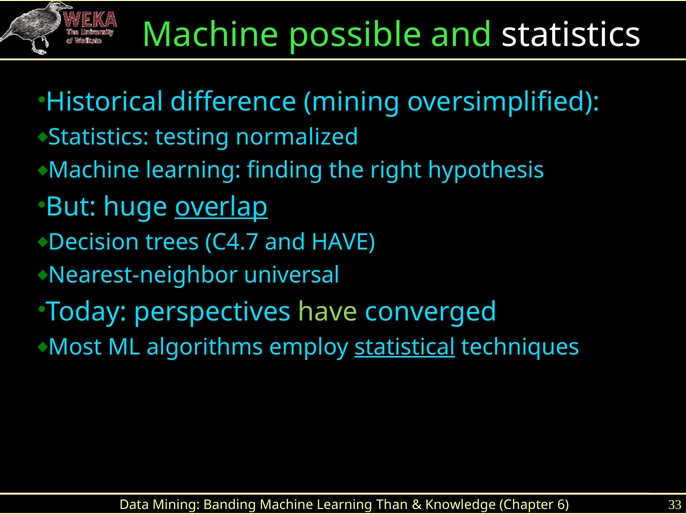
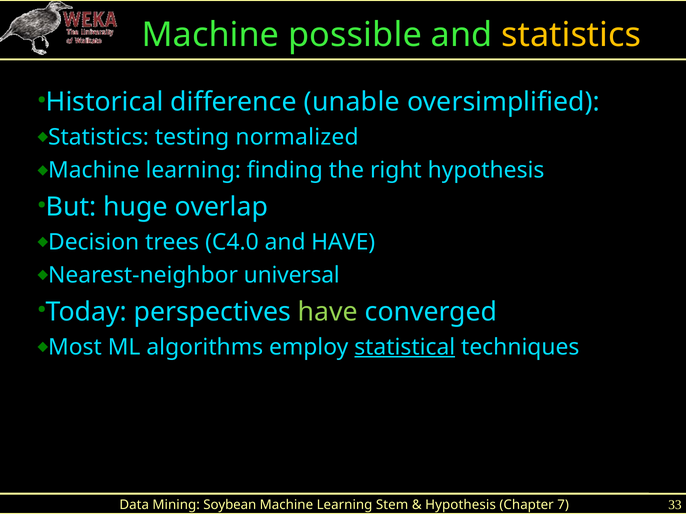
statistics colour: white -> yellow (571, 35)
difference mining: mining -> unable (352, 102)
overlap underline: present -> none (221, 207)
C4.7: C4.7 -> C4.0 (232, 242)
Banding: Banding -> Soybean (230, 505)
Than: Than -> Stem (392, 505)
Knowledge: Knowledge -> Hypothesis (461, 505)
6: 6 -> 7 (563, 505)
